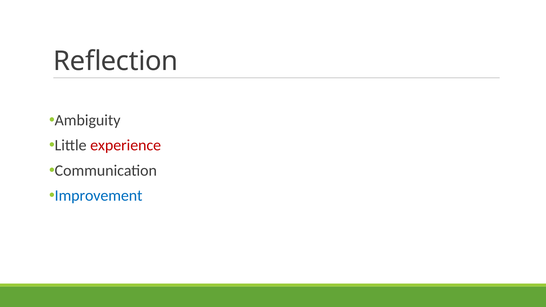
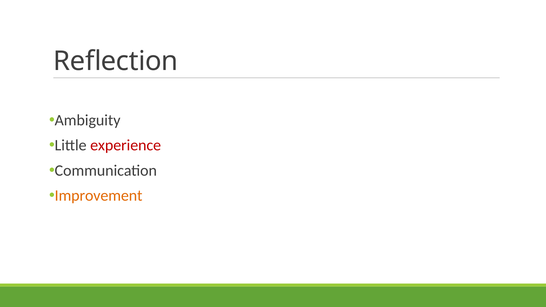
Improvement colour: blue -> orange (99, 196)
